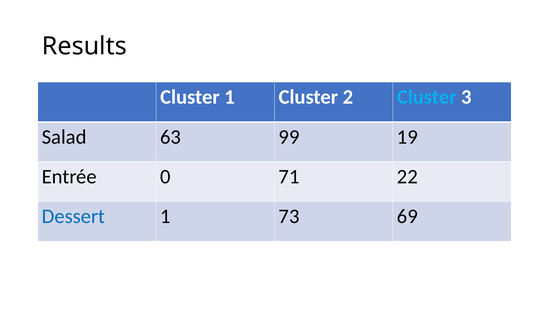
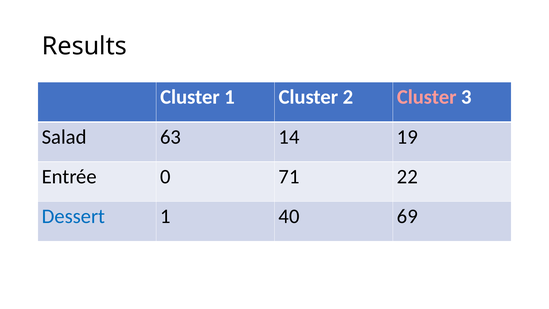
Cluster colour: light blue -> pink (427, 97)
99: 99 -> 14 (289, 137)
73: 73 -> 40 (289, 216)
